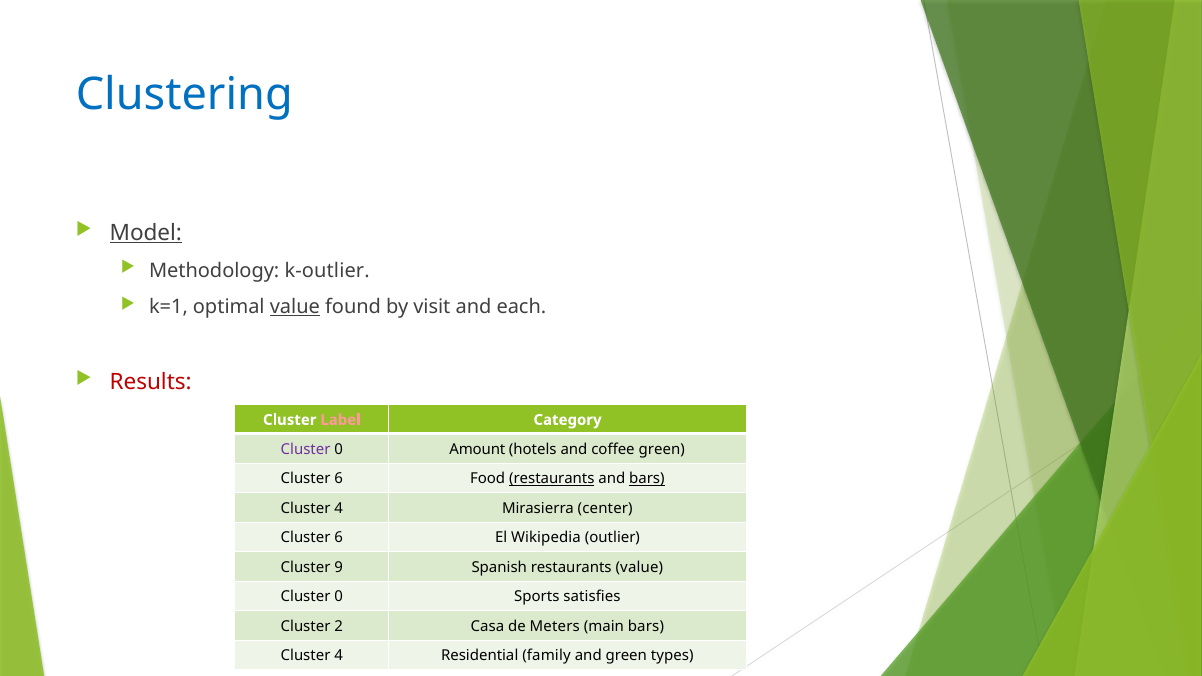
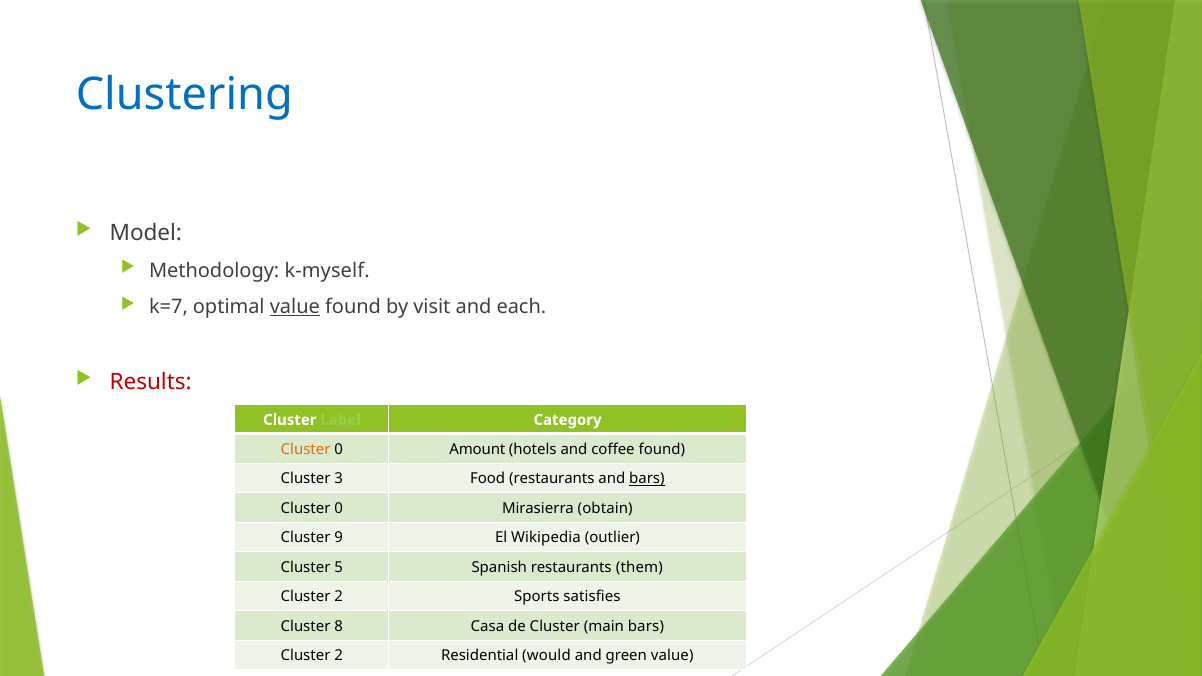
Model underline: present -> none (146, 233)
k-outlier: k-outlier -> k-myself (327, 271)
k=1: k=1 -> k=7 (168, 307)
Label colour: pink -> light green (341, 420)
Cluster colour: purple -> orange (306, 449)
coffee green: green -> found (662, 449)
6: 6 -> 3 (339, 479)
restaurants underline: present -> none (552, 479)
4: 4 -> 0 (339, 508)
center: center -> obtain (605, 508)
6: 6 -> 9 (339, 538)
9: 9 -> 5 (339, 567)
restaurants value: value -> them (639, 567)
0: 0 -> 2 (339, 597)
2: 2 -> 8 (339, 626)
de Meters: Meters -> Cluster (555, 626)
4: 4 -> 2 (339, 656)
family: family -> would (546, 656)
green types: types -> value (672, 656)
